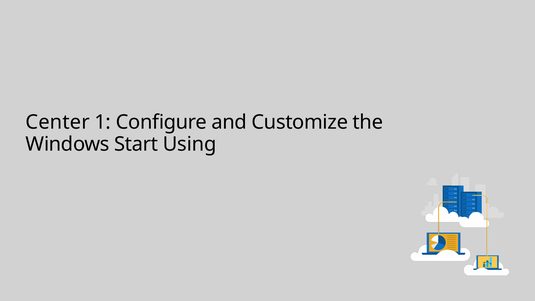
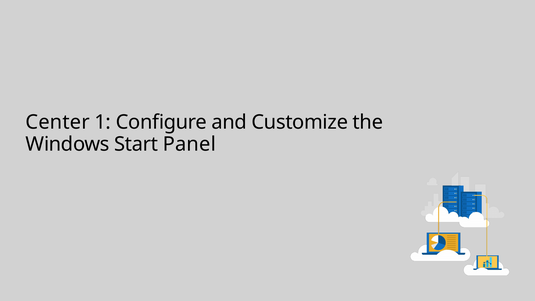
Using: Using -> Panel (189, 144)
